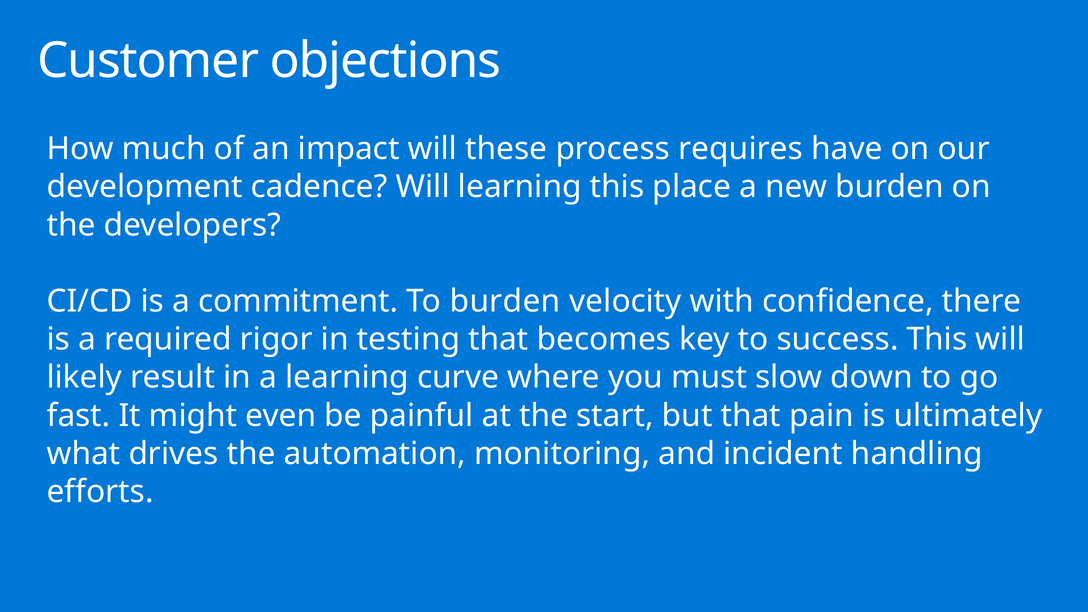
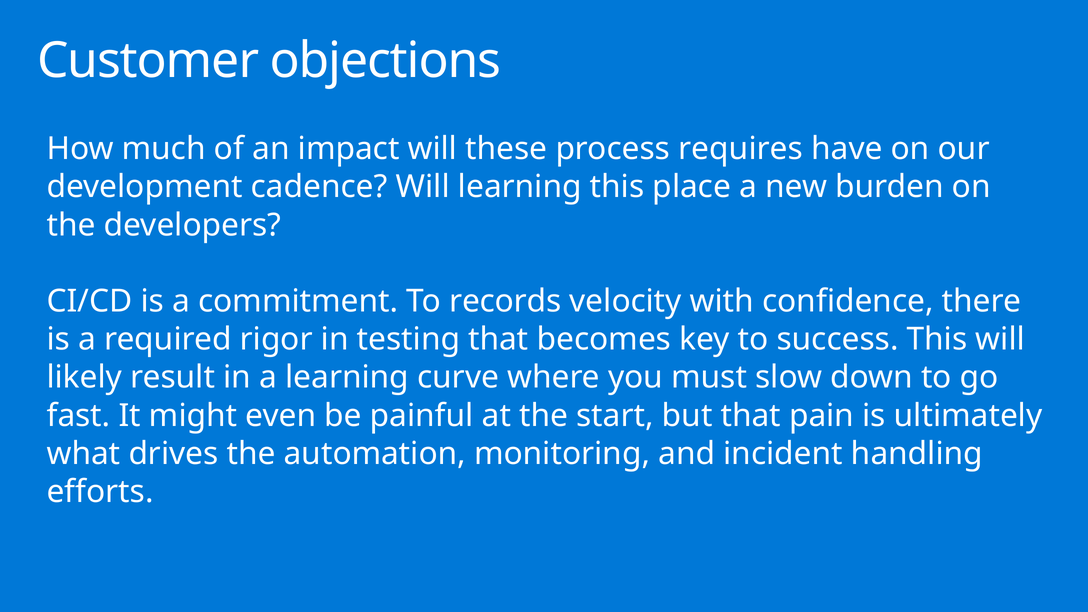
To burden: burden -> records (505, 301)
